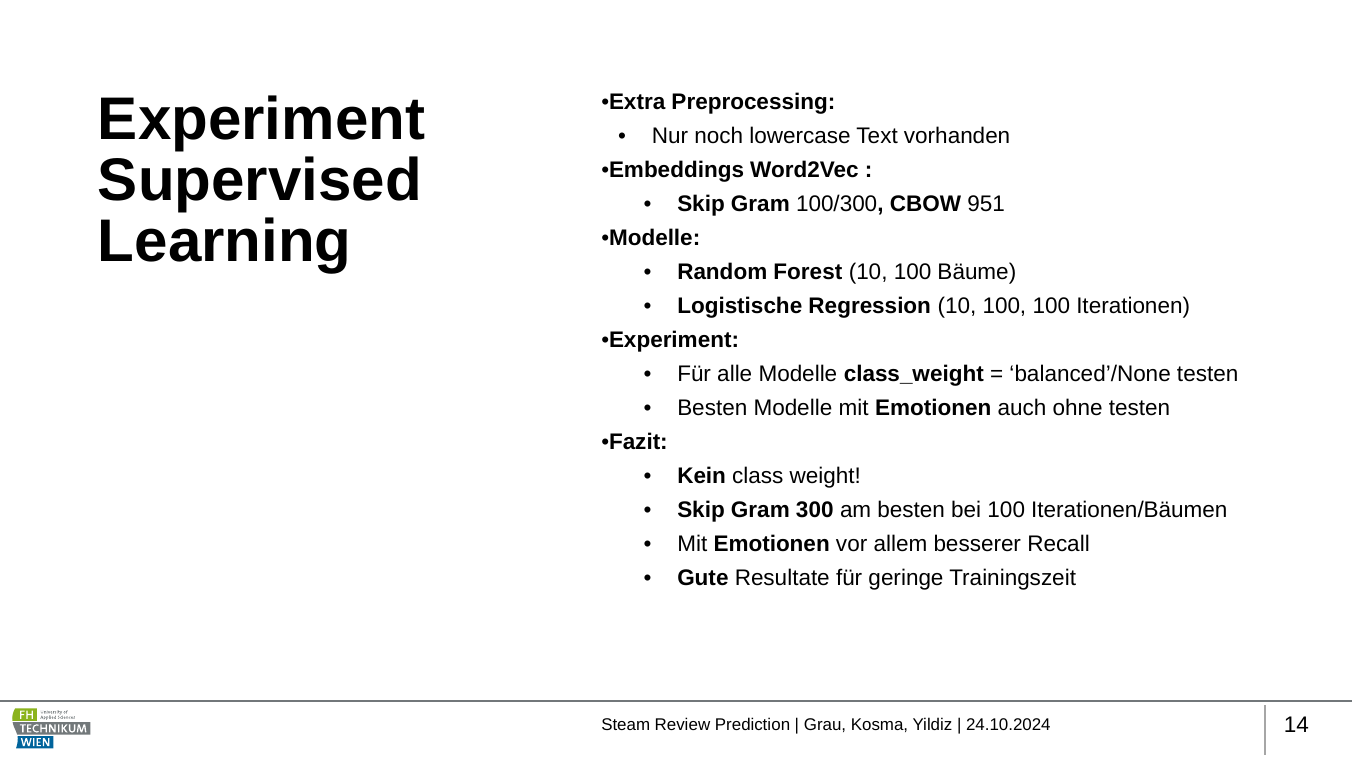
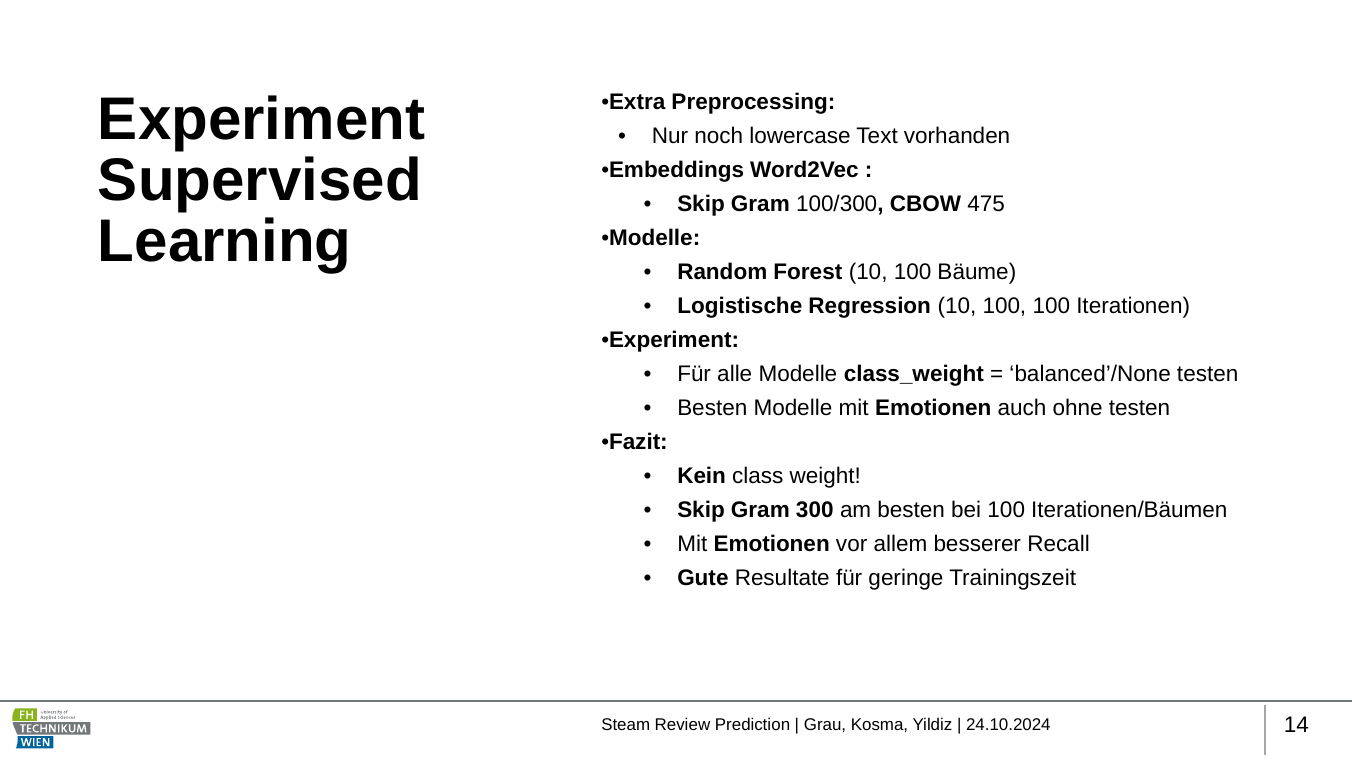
951: 951 -> 475 (986, 204)
